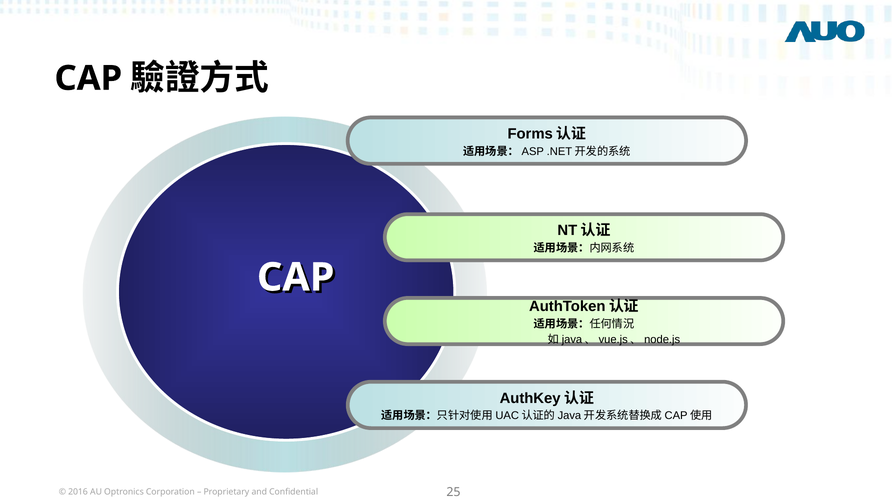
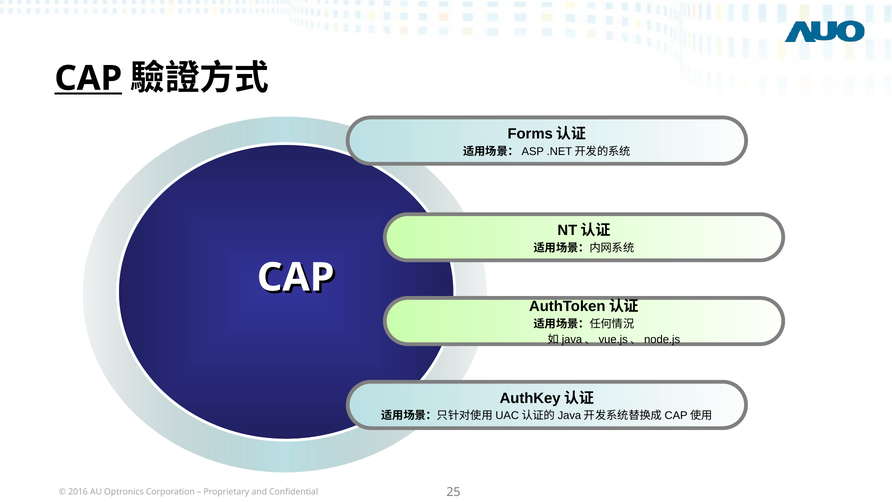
CAP underline: none -> present (88, 78)
